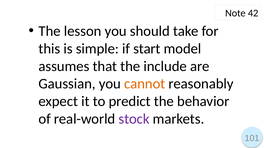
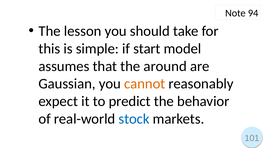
42: 42 -> 94 (253, 13)
include: include -> around (165, 66)
stock colour: purple -> blue (134, 119)
